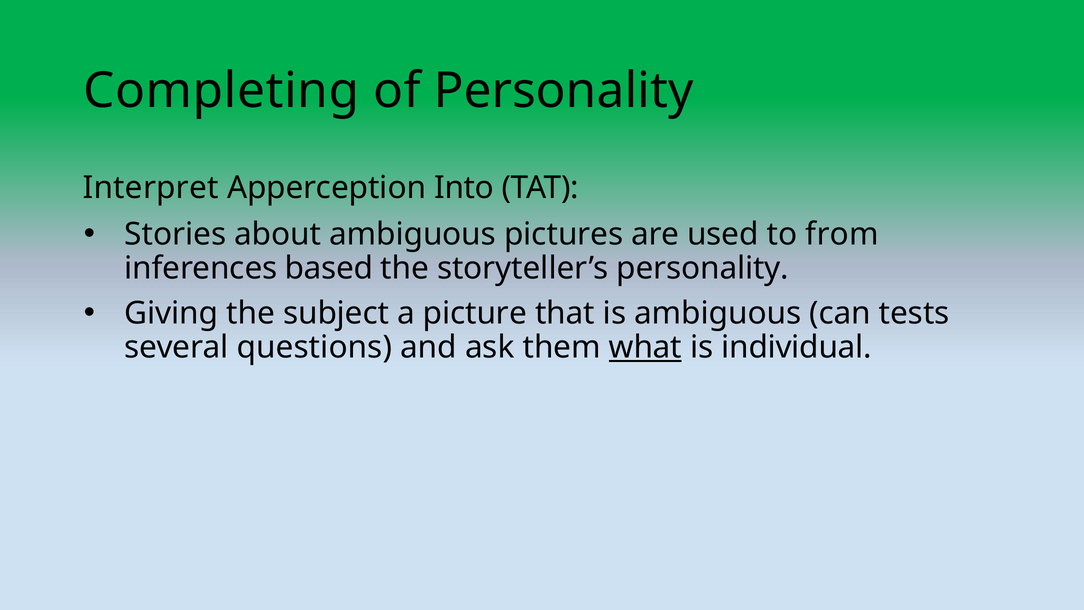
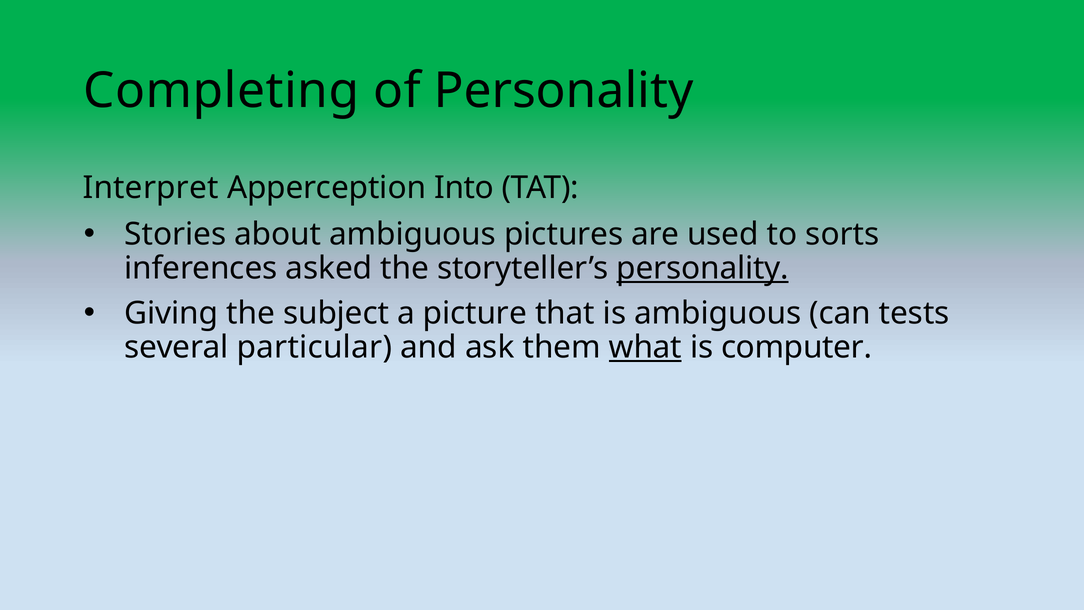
from: from -> sorts (842, 234)
based: based -> asked (329, 268)
personality underline: none -> present (703, 268)
questions: questions -> particular (314, 347)
individual: individual -> computer (797, 347)
